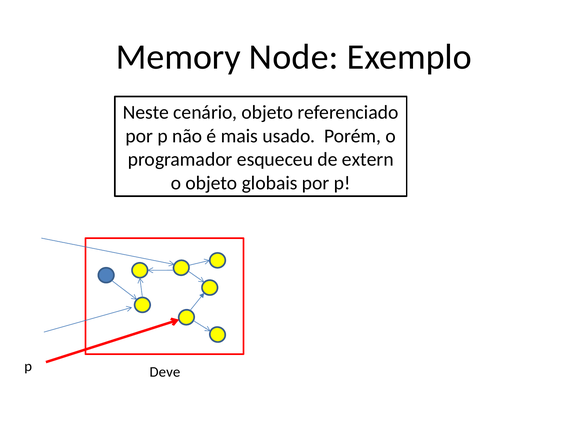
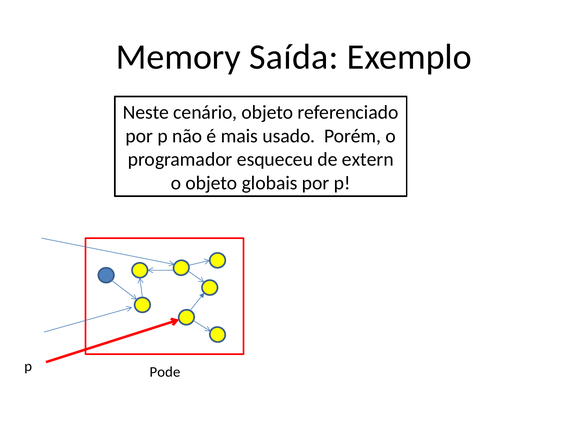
Node: Node -> Saída (294, 57)
Deve: Deve -> Pode (165, 372)
